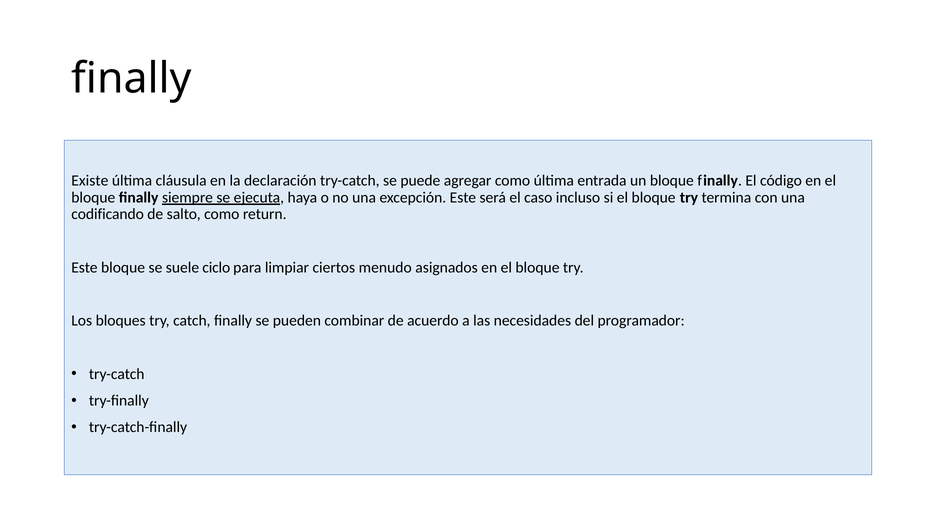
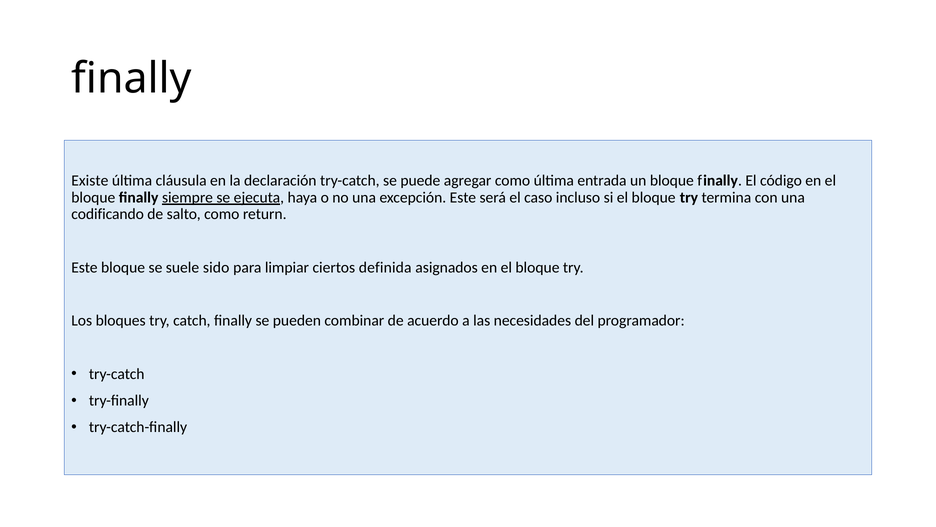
ciclo: ciclo -> sido (216, 267)
menudo: menudo -> definida (385, 267)
